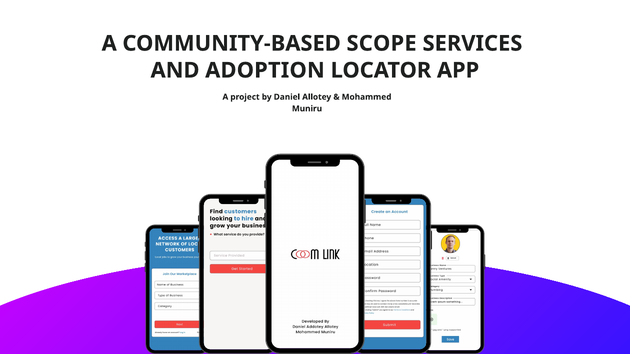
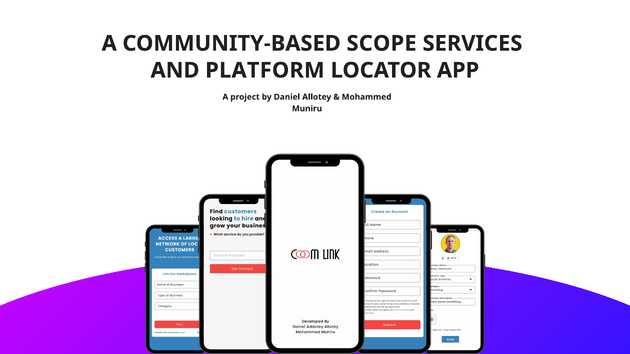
ADOPTION: ADOPTION -> PLATFORM (265, 70)
